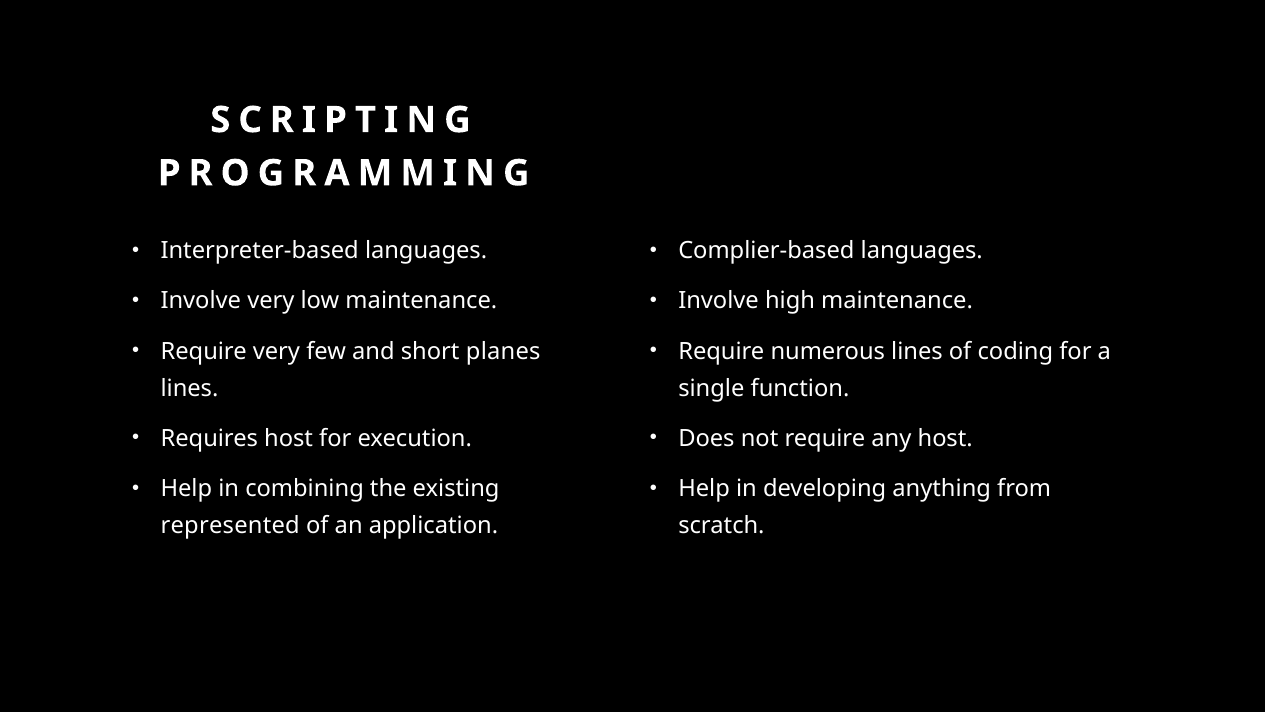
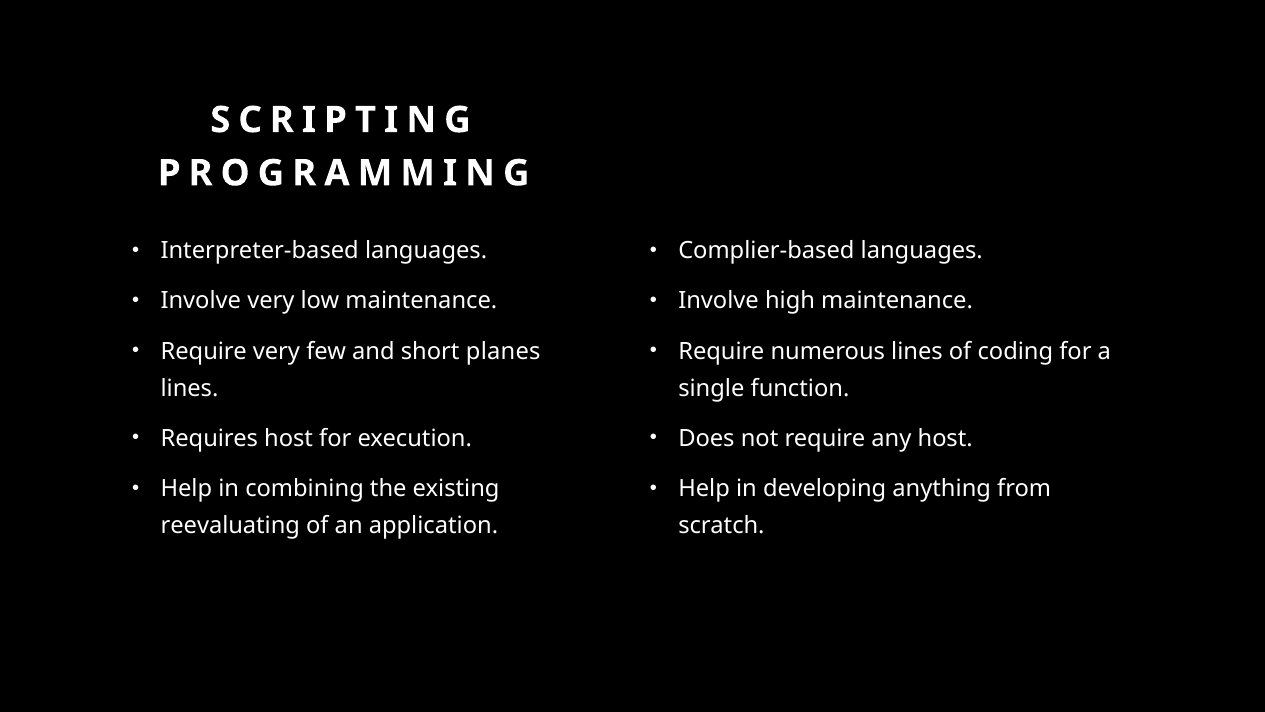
represented: represented -> reevaluating (230, 525)
